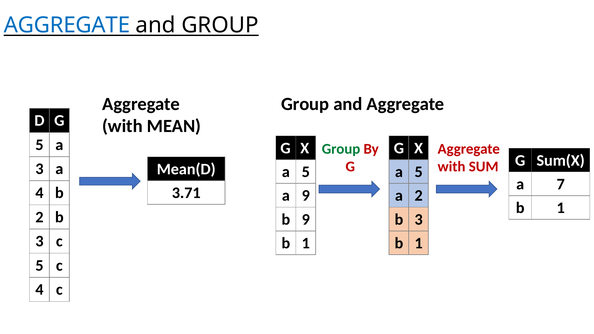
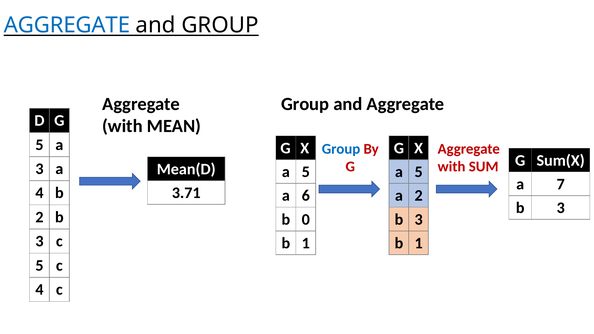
Group colour: green -> blue (341, 149)
a 9: 9 -> 6 (306, 196)
1: 1 -> 3 (561, 208)
b 9: 9 -> 0 (306, 220)
